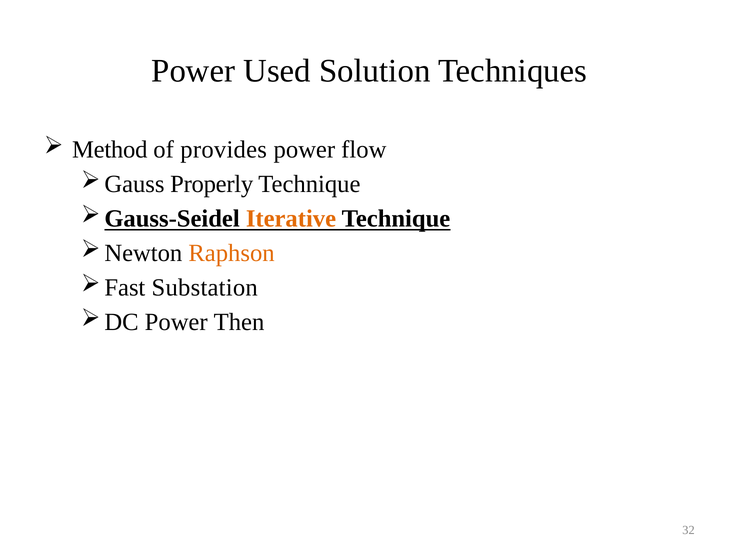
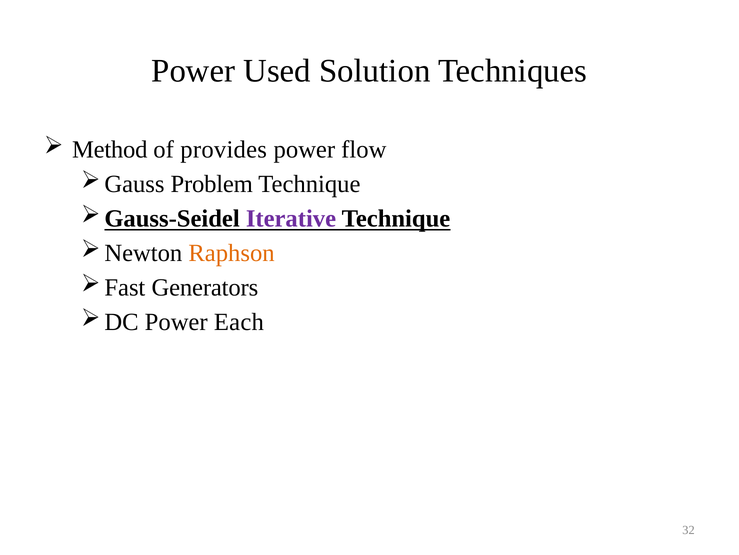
Properly: Properly -> Problem (212, 184)
Iterative colour: orange -> purple (291, 218)
Substation: Substation -> Generators (205, 287)
Then: Then -> Each (239, 322)
